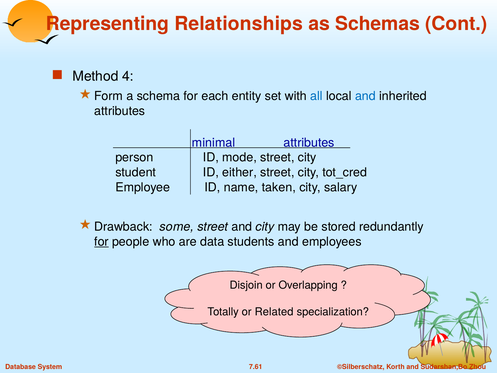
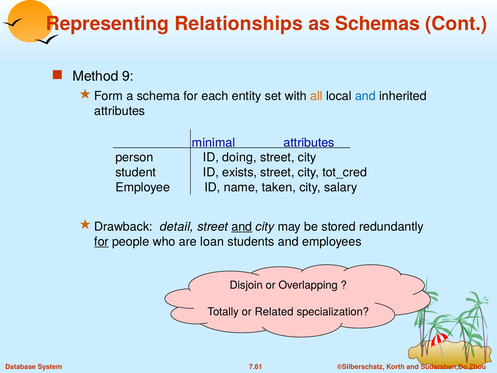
4: 4 -> 9 (128, 76)
all colour: blue -> orange (316, 96)
mode: mode -> doing (239, 157)
either: either -> exists (240, 172)
some: some -> detail (177, 227)
and underline: none -> present (242, 227)
data: data -> loan (212, 241)
